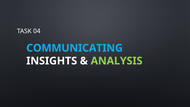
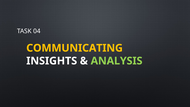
COMMUNICATING colour: light blue -> yellow (75, 48)
